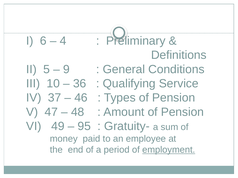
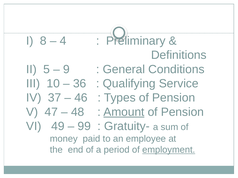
6: 6 -> 8 (43, 41)
Amount underline: none -> present (124, 112)
95: 95 -> 99 (84, 127)
